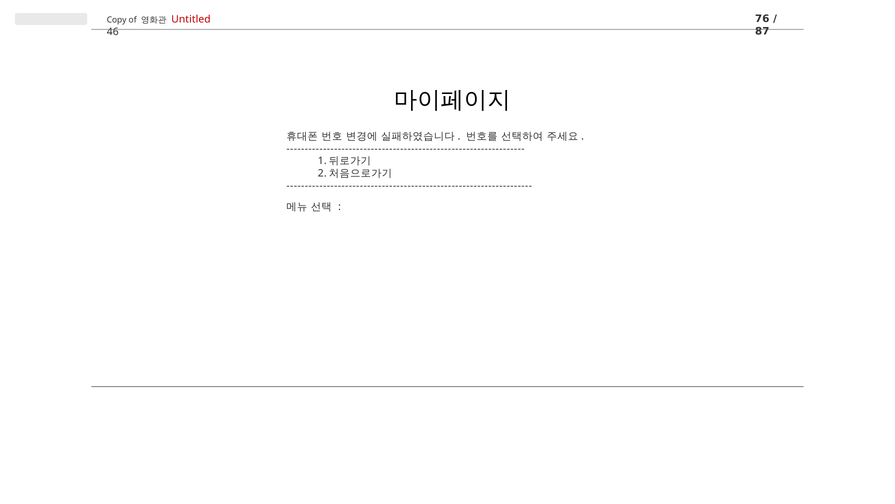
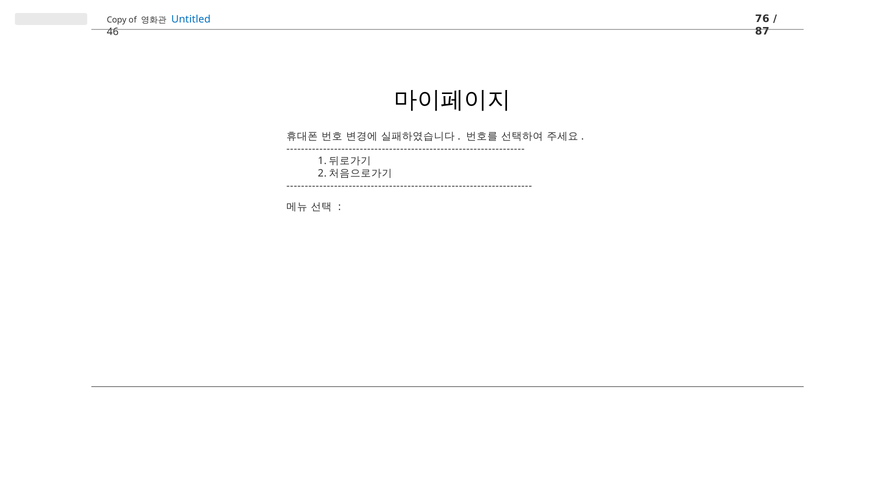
Untitled colour: red -> blue (191, 20)
